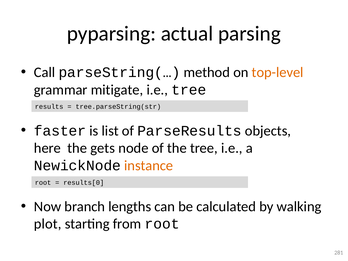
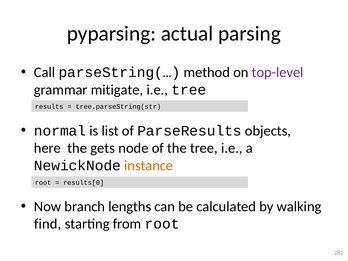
top-level colour: orange -> purple (278, 72)
faster: faster -> normal (60, 131)
plot: plot -> find (48, 224)
